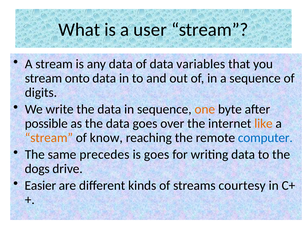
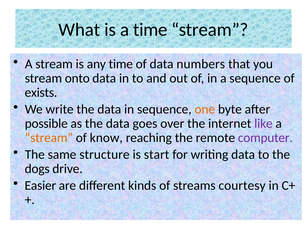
a user: user -> time (150, 30)
any data: data -> time (121, 64)
variables: variables -> numbers (201, 64)
digits: digits -> exists (41, 93)
like colour: orange -> purple (263, 124)
computer colour: blue -> purple (265, 138)
precedes: precedes -> structure (104, 155)
is goes: goes -> start (157, 155)
